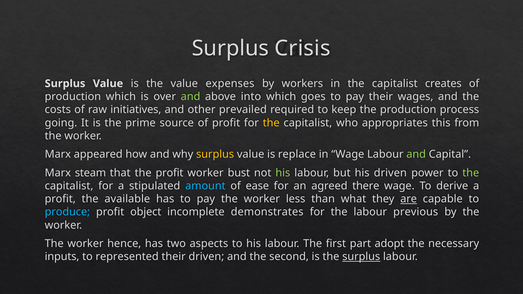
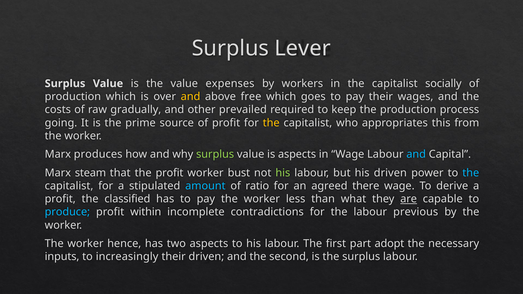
Crisis: Crisis -> Lever (303, 48)
creates: creates -> socially (443, 84)
and colour: light green -> yellow (191, 97)
into: into -> free (251, 97)
initiatives: initiatives -> gradually (136, 110)
appeared: appeared -> produces (98, 154)
surplus colour: yellow -> light green (215, 154)
is replace: replace -> aspects (297, 154)
and colour: light green -> light blue (416, 154)
the colour: light green -> light blue (471, 173)
ease: ease -> ratio (257, 186)
available: available -> classified (127, 199)
object: object -> within (146, 212)
demonstrates: demonstrates -> contradictions (267, 212)
represented: represented -> increasingly (127, 257)
surplus underline: present -> none (361, 257)
